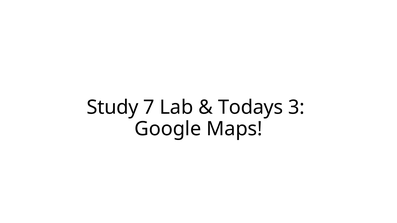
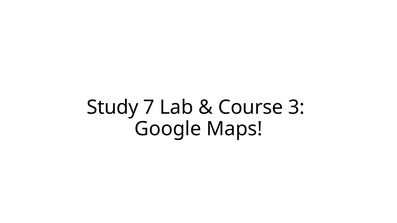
Todays: Todays -> Course (251, 107)
